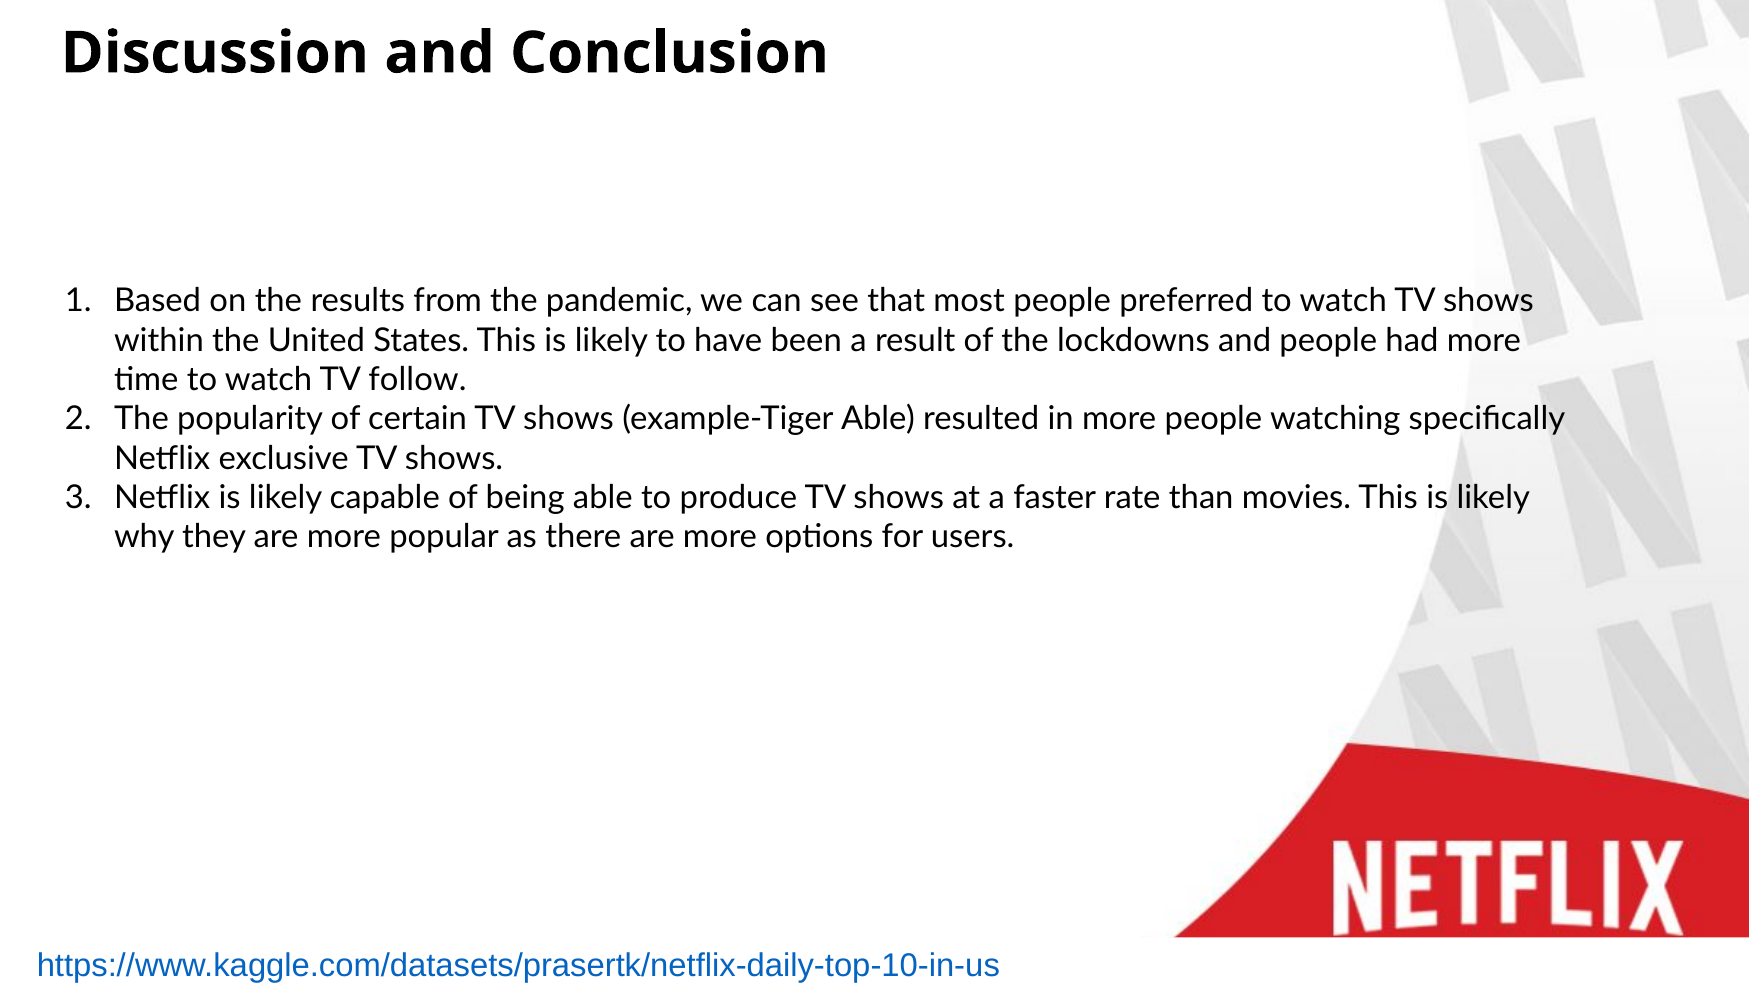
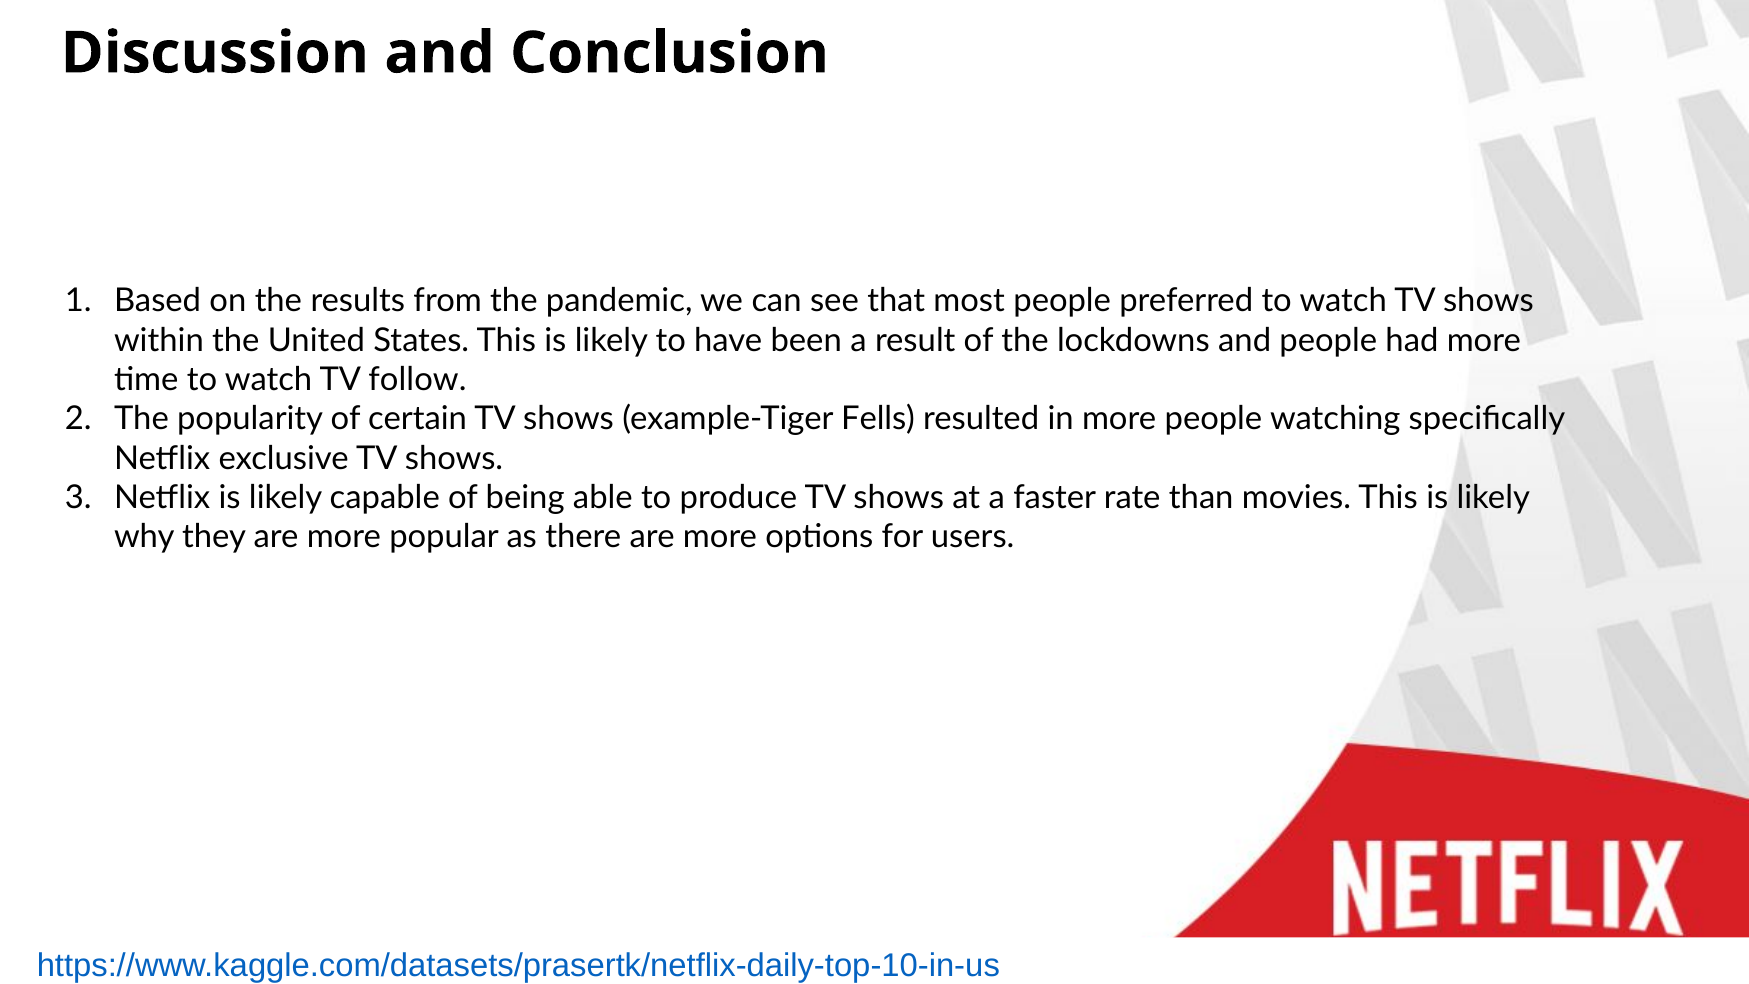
example-Tiger Able: Able -> Fells (878, 419)
